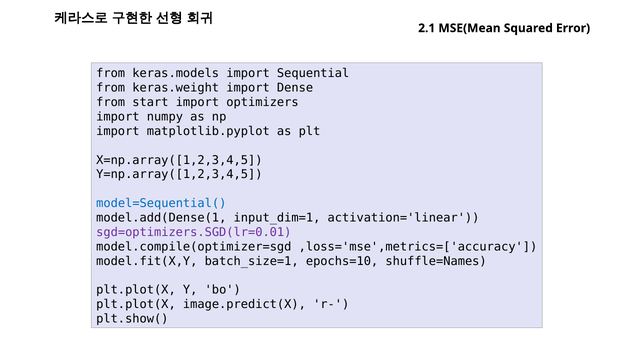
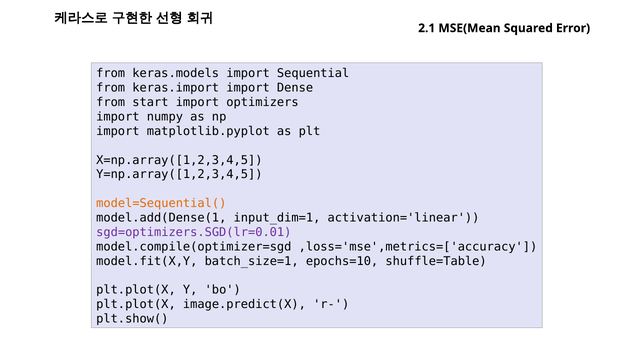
keras.weight: keras.weight -> keras.import (176, 88)
model=Sequential( colour: blue -> orange (161, 203)
shuffle=Names: shuffle=Names -> shuffle=Table (436, 261)
